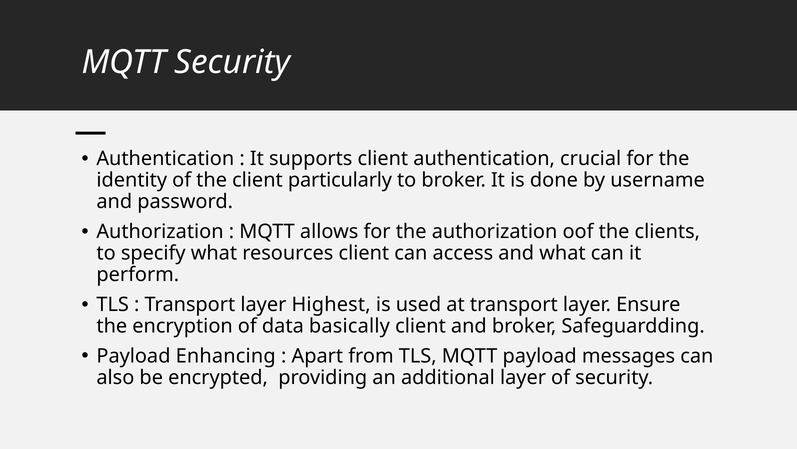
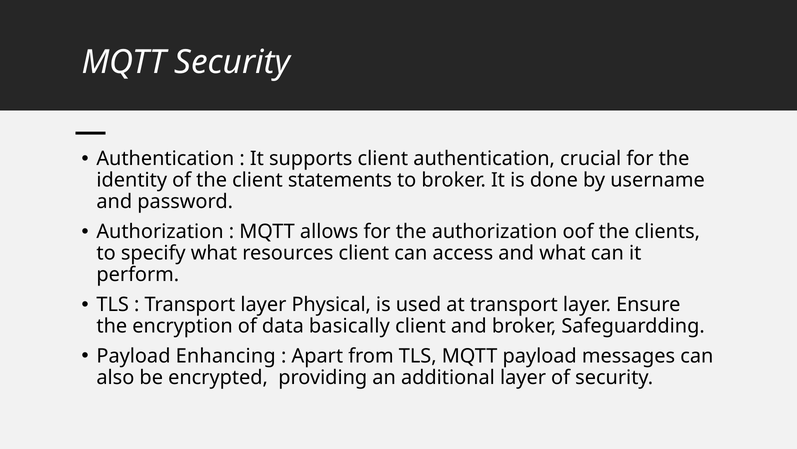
particularly: particularly -> statements (340, 180)
Highest: Highest -> Physical (331, 304)
